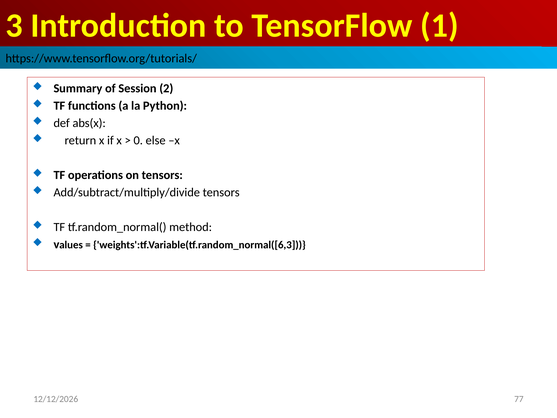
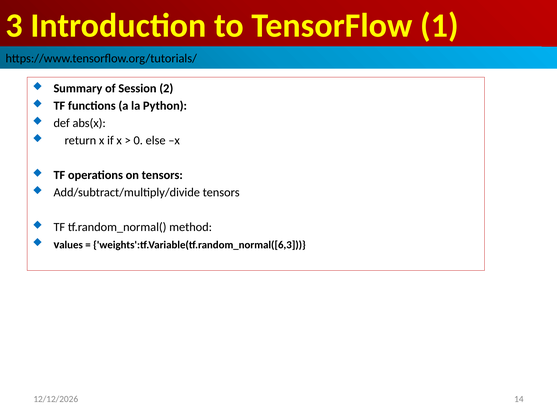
77: 77 -> 14 (519, 399)
